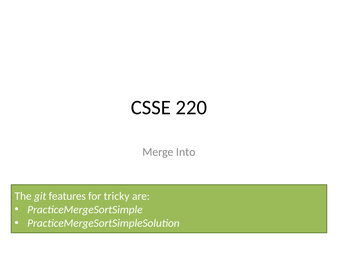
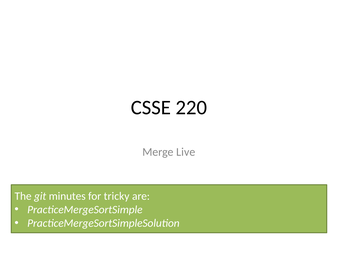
Into: Into -> Live (186, 152)
features: features -> minutes (67, 196)
